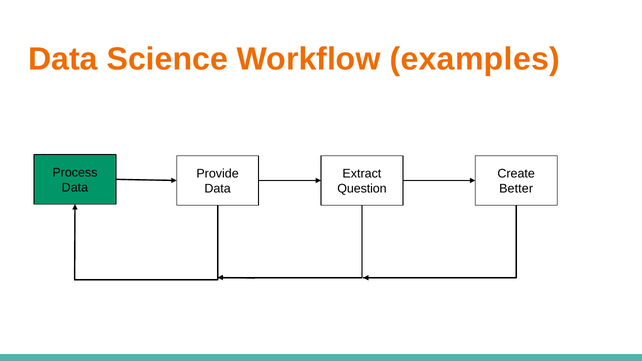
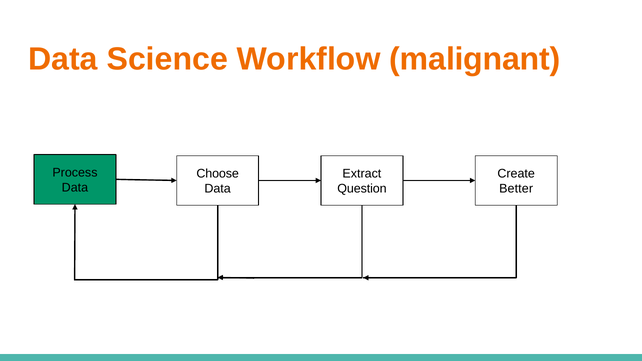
examples: examples -> malignant (475, 59)
Provide: Provide -> Choose (218, 174)
